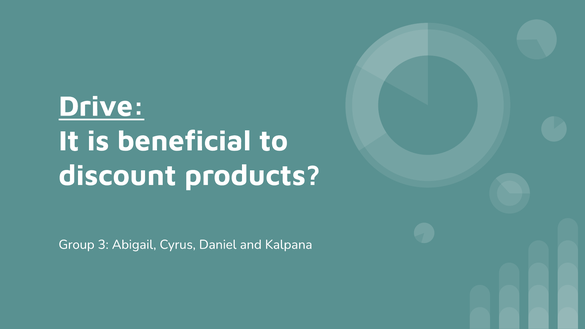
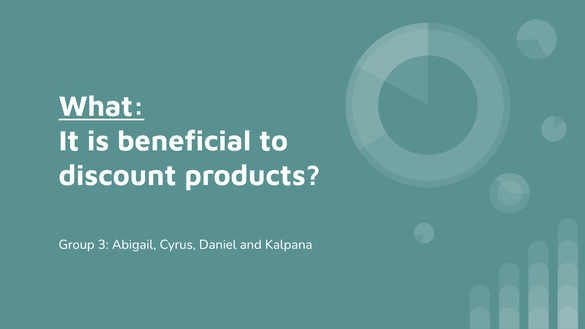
Drive: Drive -> What (102, 106)
